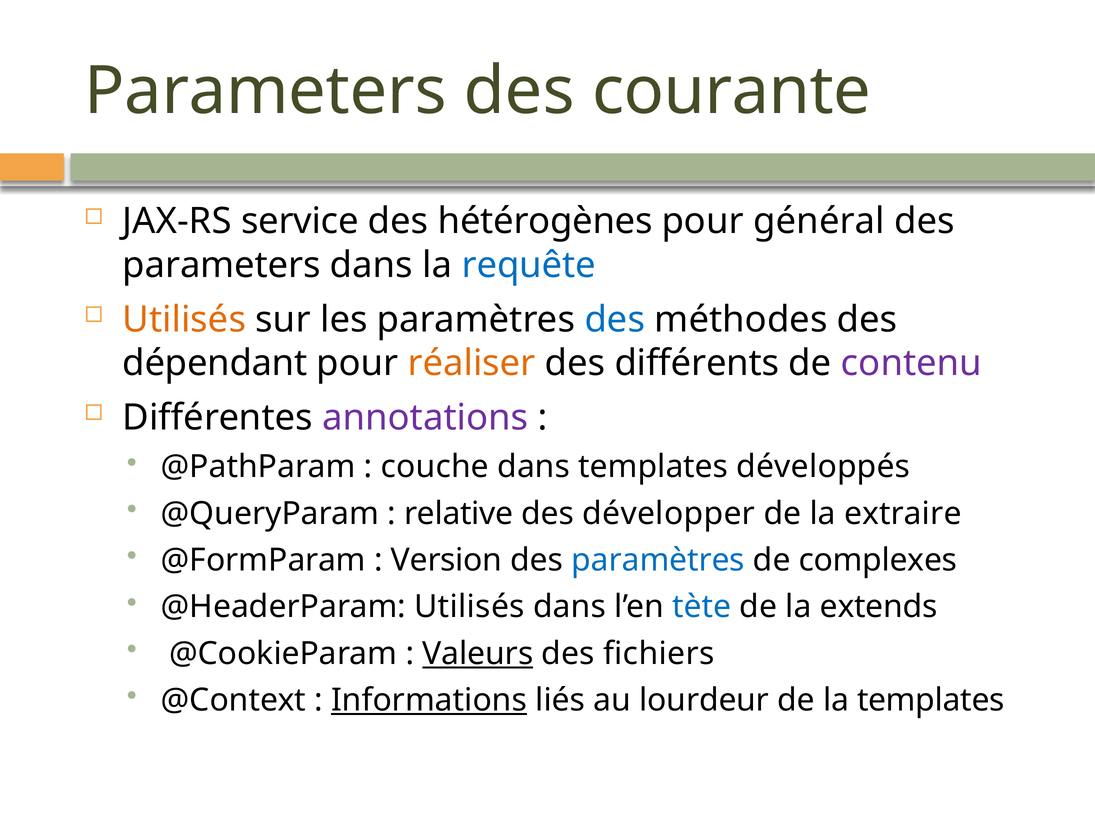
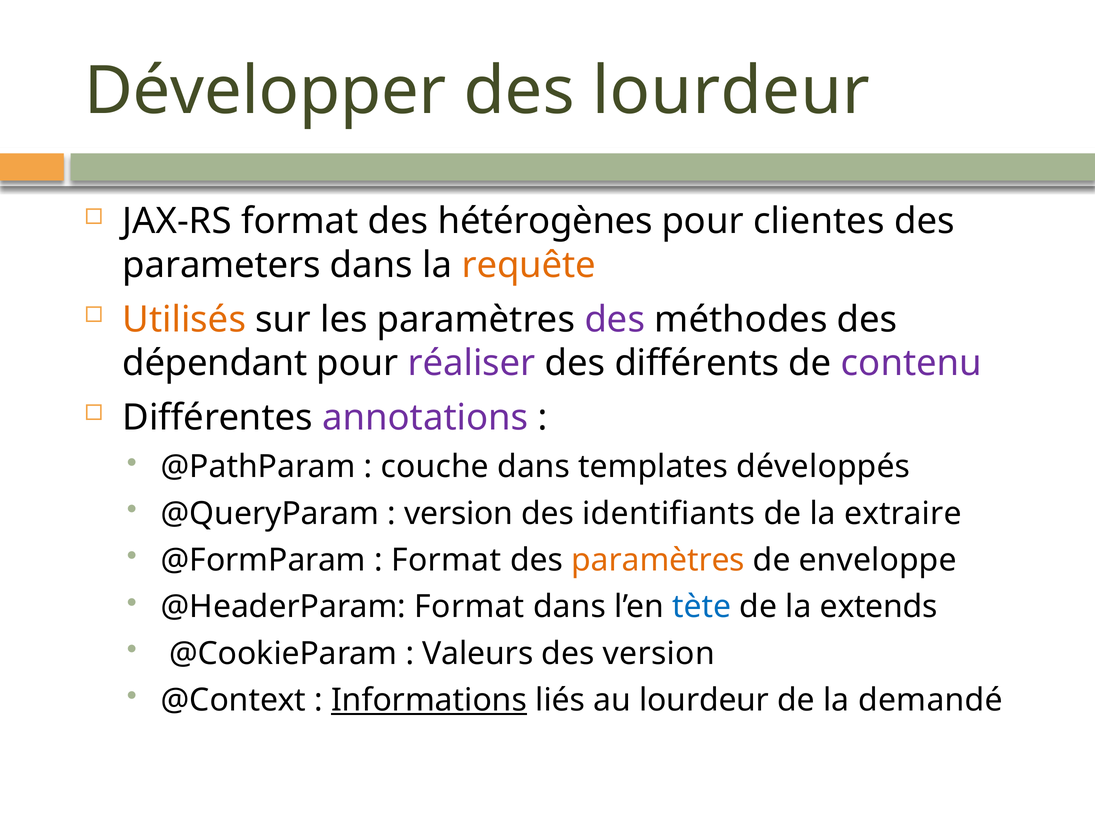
Parameters: Parameters -> Développer (265, 91)
des courante: courante -> lourdeur (731, 91)
JAX-RS service: service -> format (300, 221)
général: général -> clientes (819, 221)
requête colour: blue -> orange (529, 265)
des colour: blue -> purple (615, 320)
réaliser colour: orange -> purple (472, 364)
relative: relative -> version (459, 514)
développer: développer -> identifiants (669, 514)
Version: Version -> Format (446, 560)
paramètres colour: blue -> orange (658, 560)
complexes: complexes -> enveloppe (878, 560)
@HeaderParam Utilisés: Utilisés -> Format (469, 607)
Valeurs underline: present -> none (478, 654)
des fichiers: fichiers -> version (659, 654)
la templates: templates -> demandé (930, 701)
